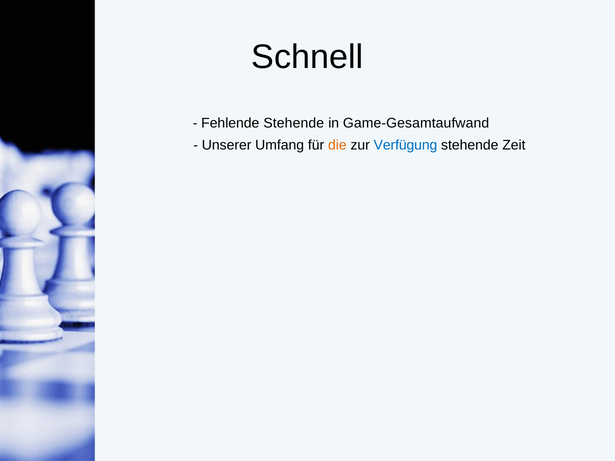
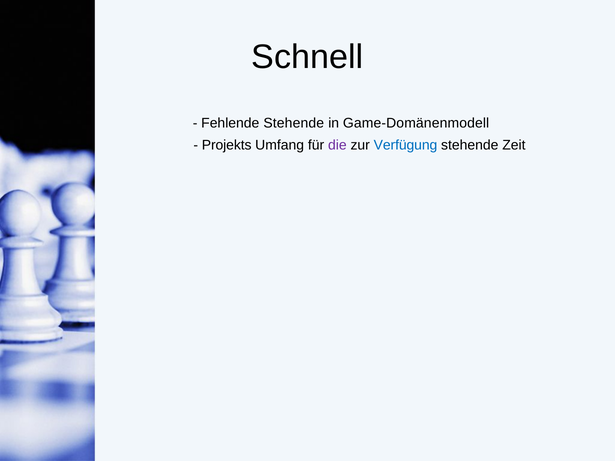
Game-Gesamtaufwand: Game-Gesamtaufwand -> Game-Domänenmodell (416, 123)
Unserer: Unserer -> Projekts (227, 145)
die colour: orange -> purple (337, 145)
